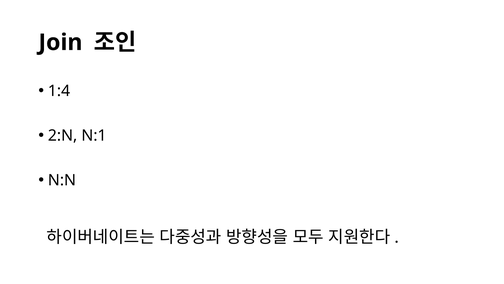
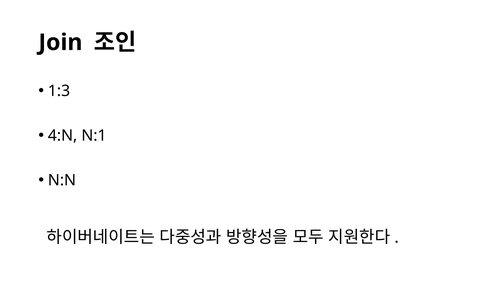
1:4: 1:4 -> 1:3 (59, 91)
2:N: 2:N -> 4:N (63, 135)
